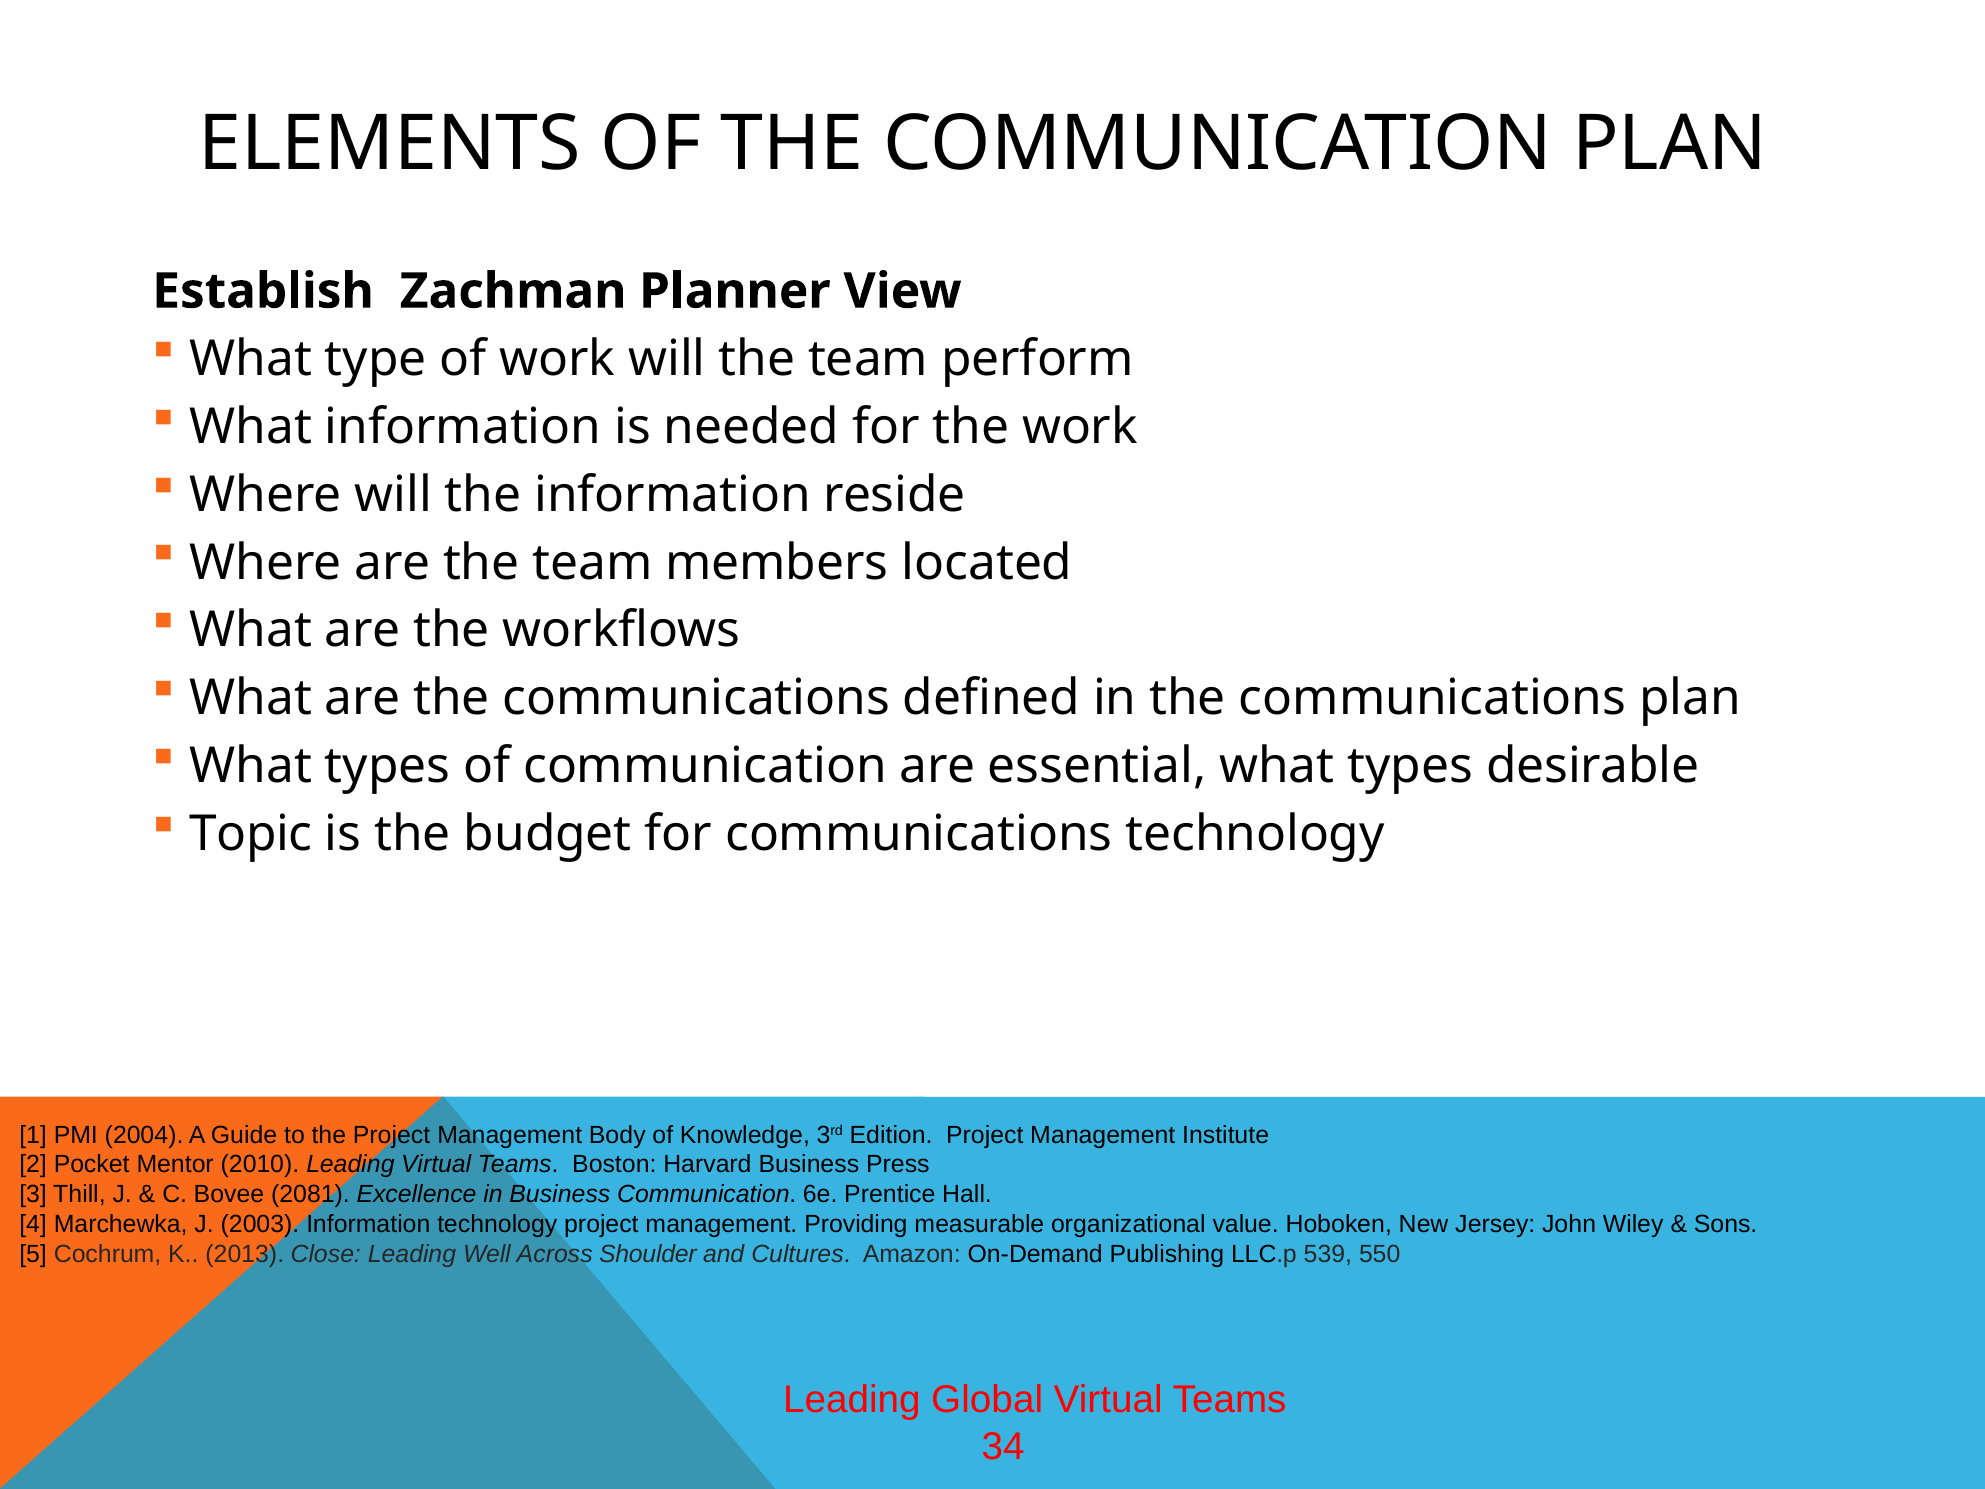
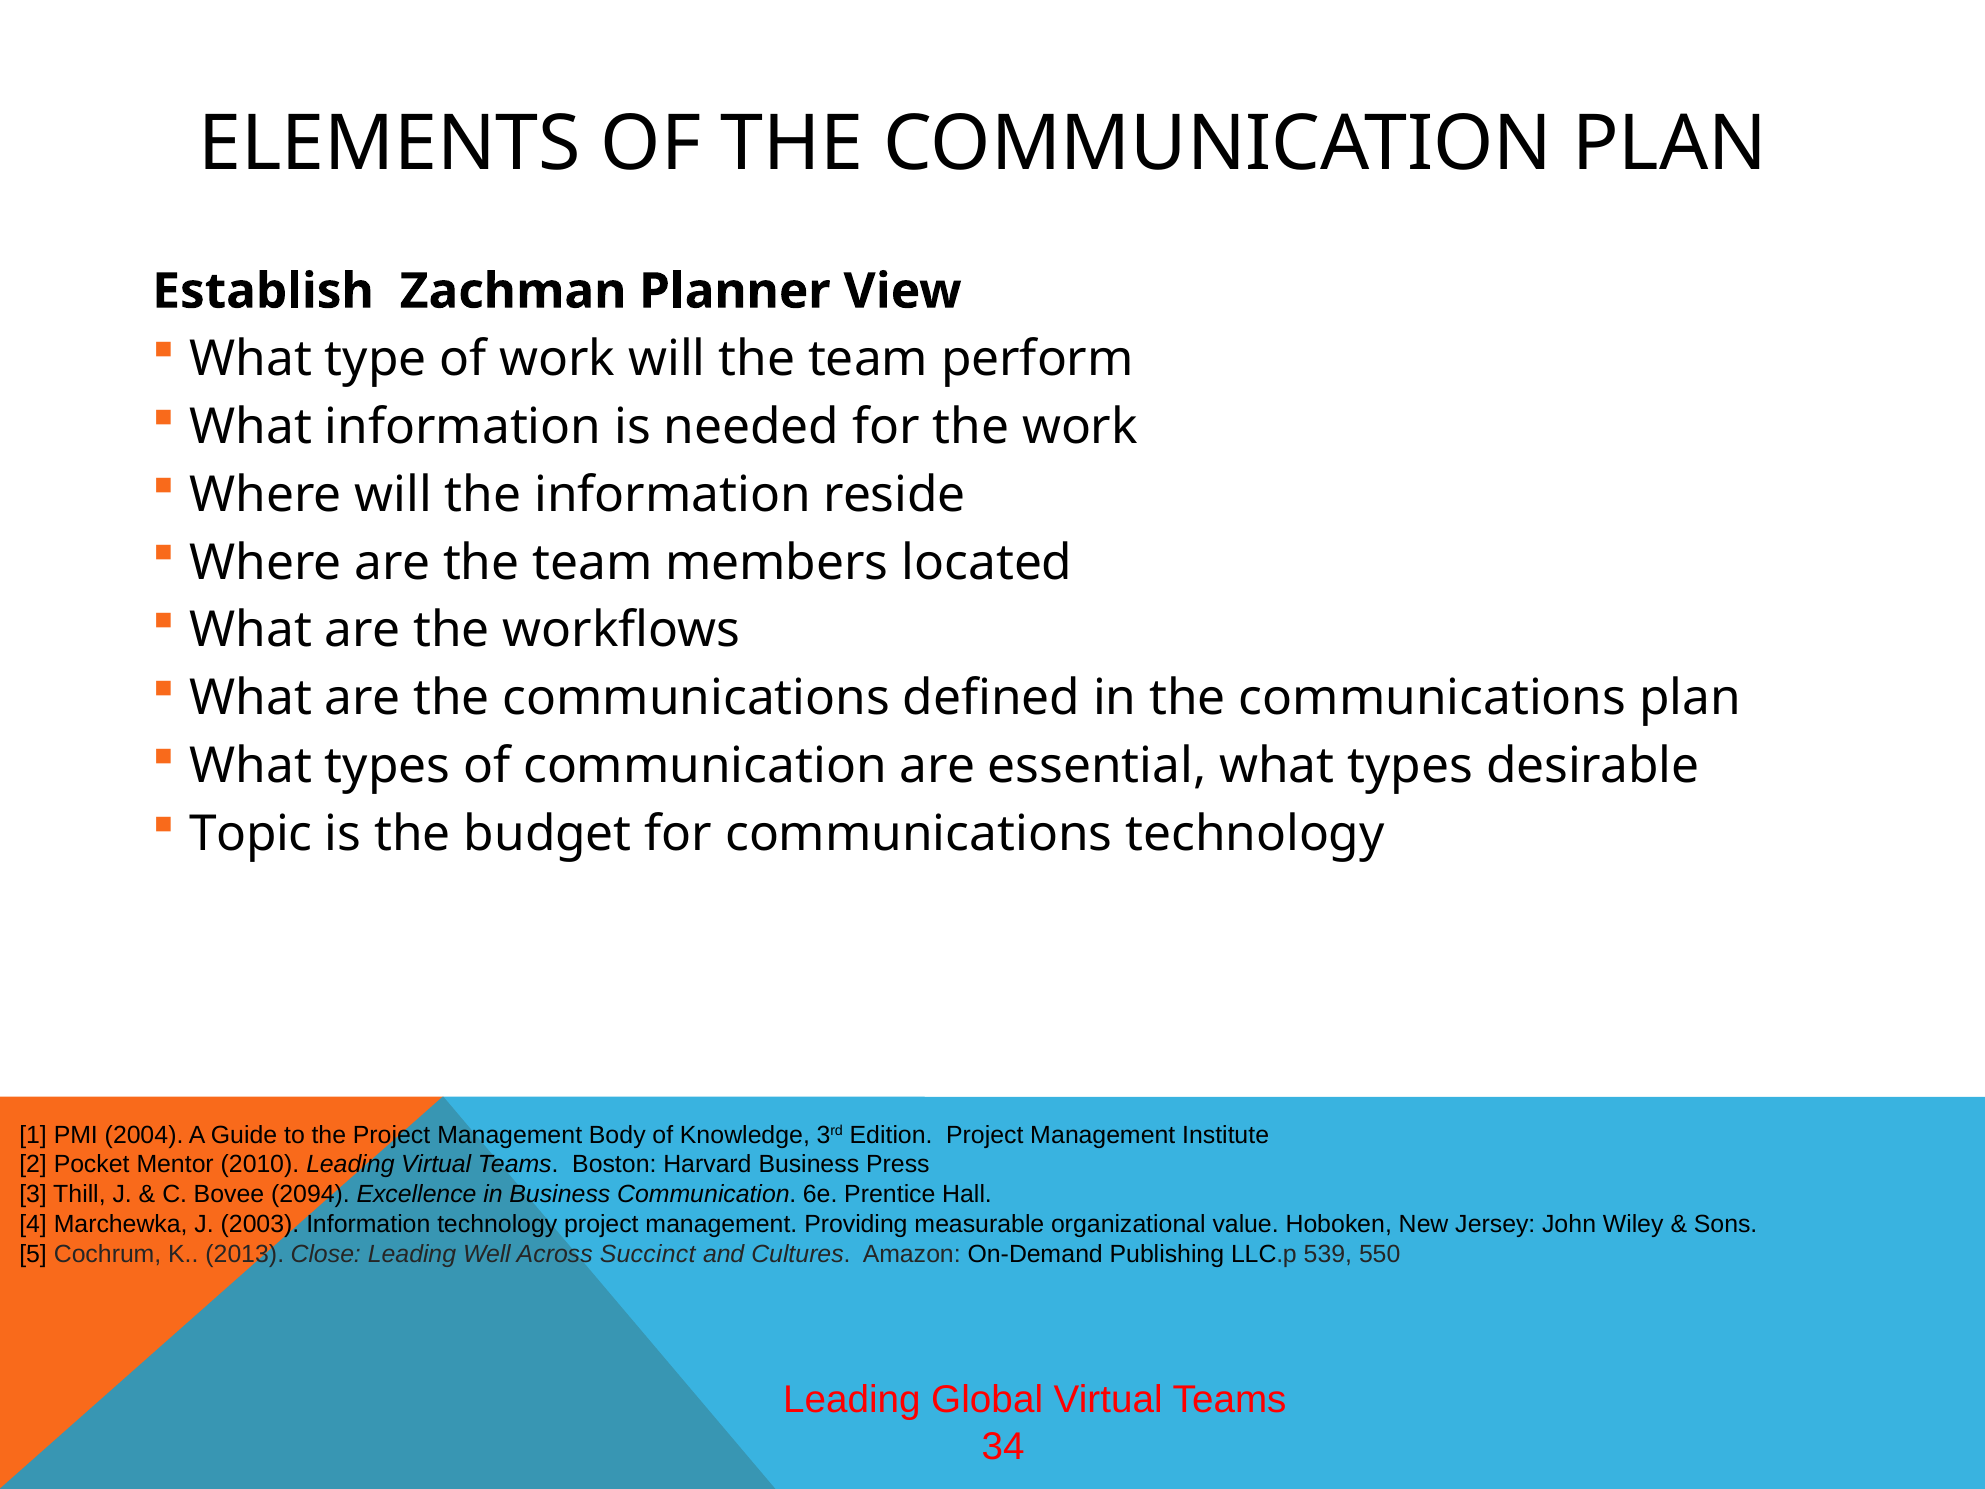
2081: 2081 -> 2094 (310, 1194)
Shoulder: Shoulder -> Succinct (648, 1254)
